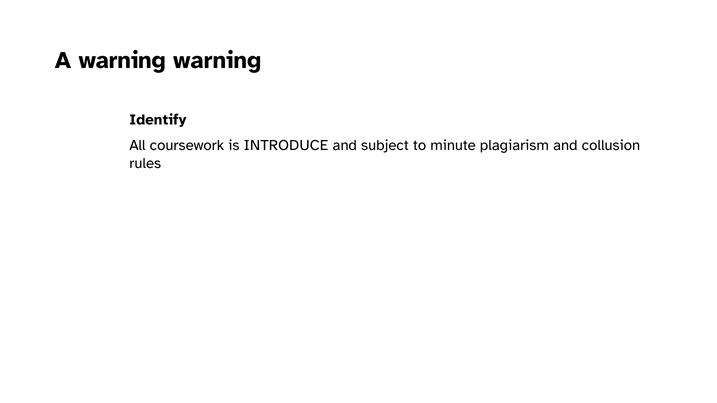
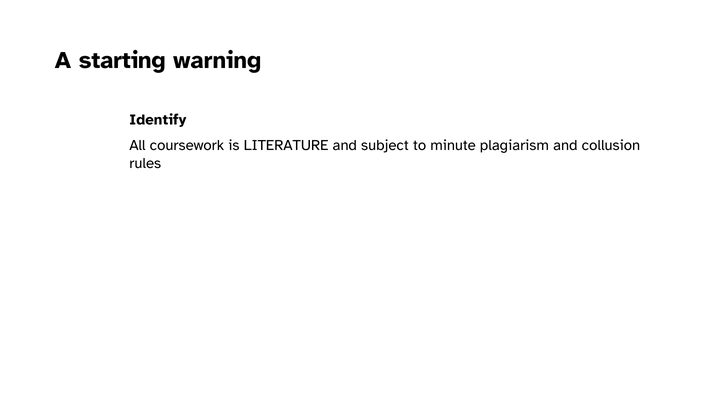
A warning: warning -> starting (122, 60)
INTRODUCE: INTRODUCE -> LITERATURE (286, 145)
